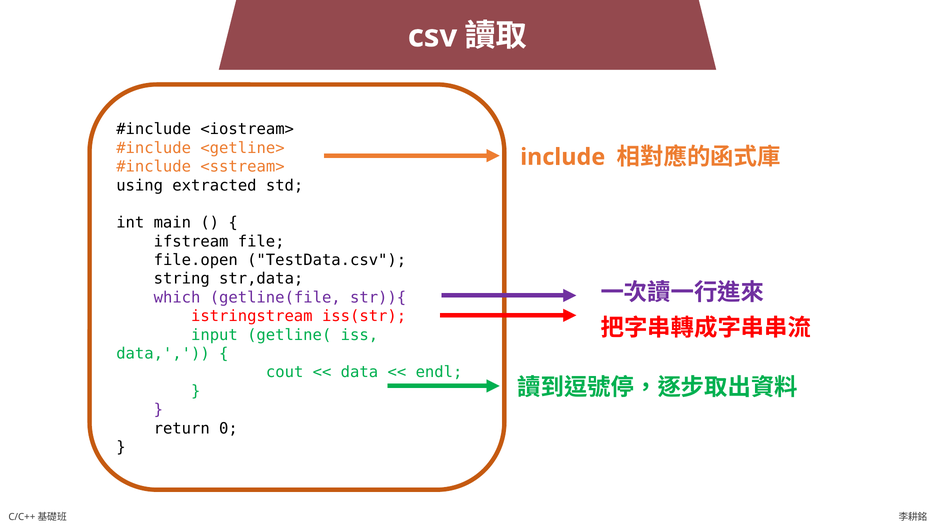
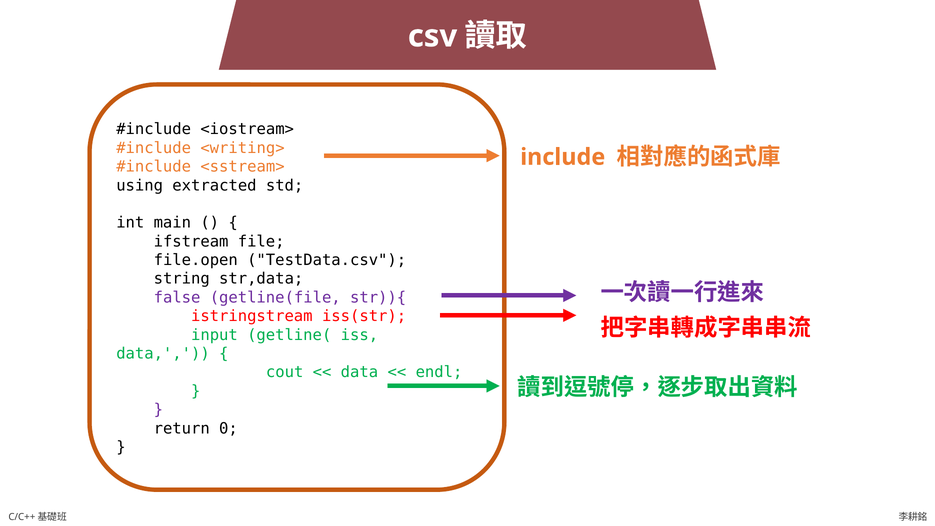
<getline>: <getline> -> <writing> (243, 148)
which: which -> false (177, 298)
